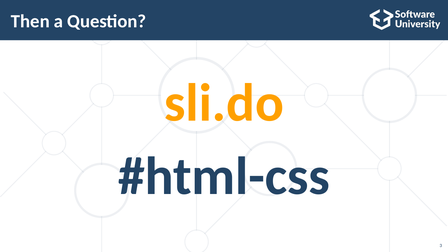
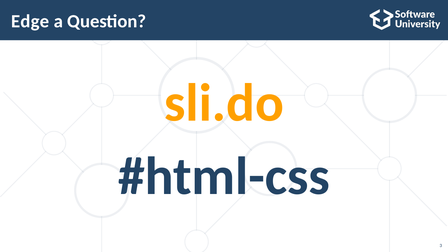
Then: Then -> Edge (30, 21)
